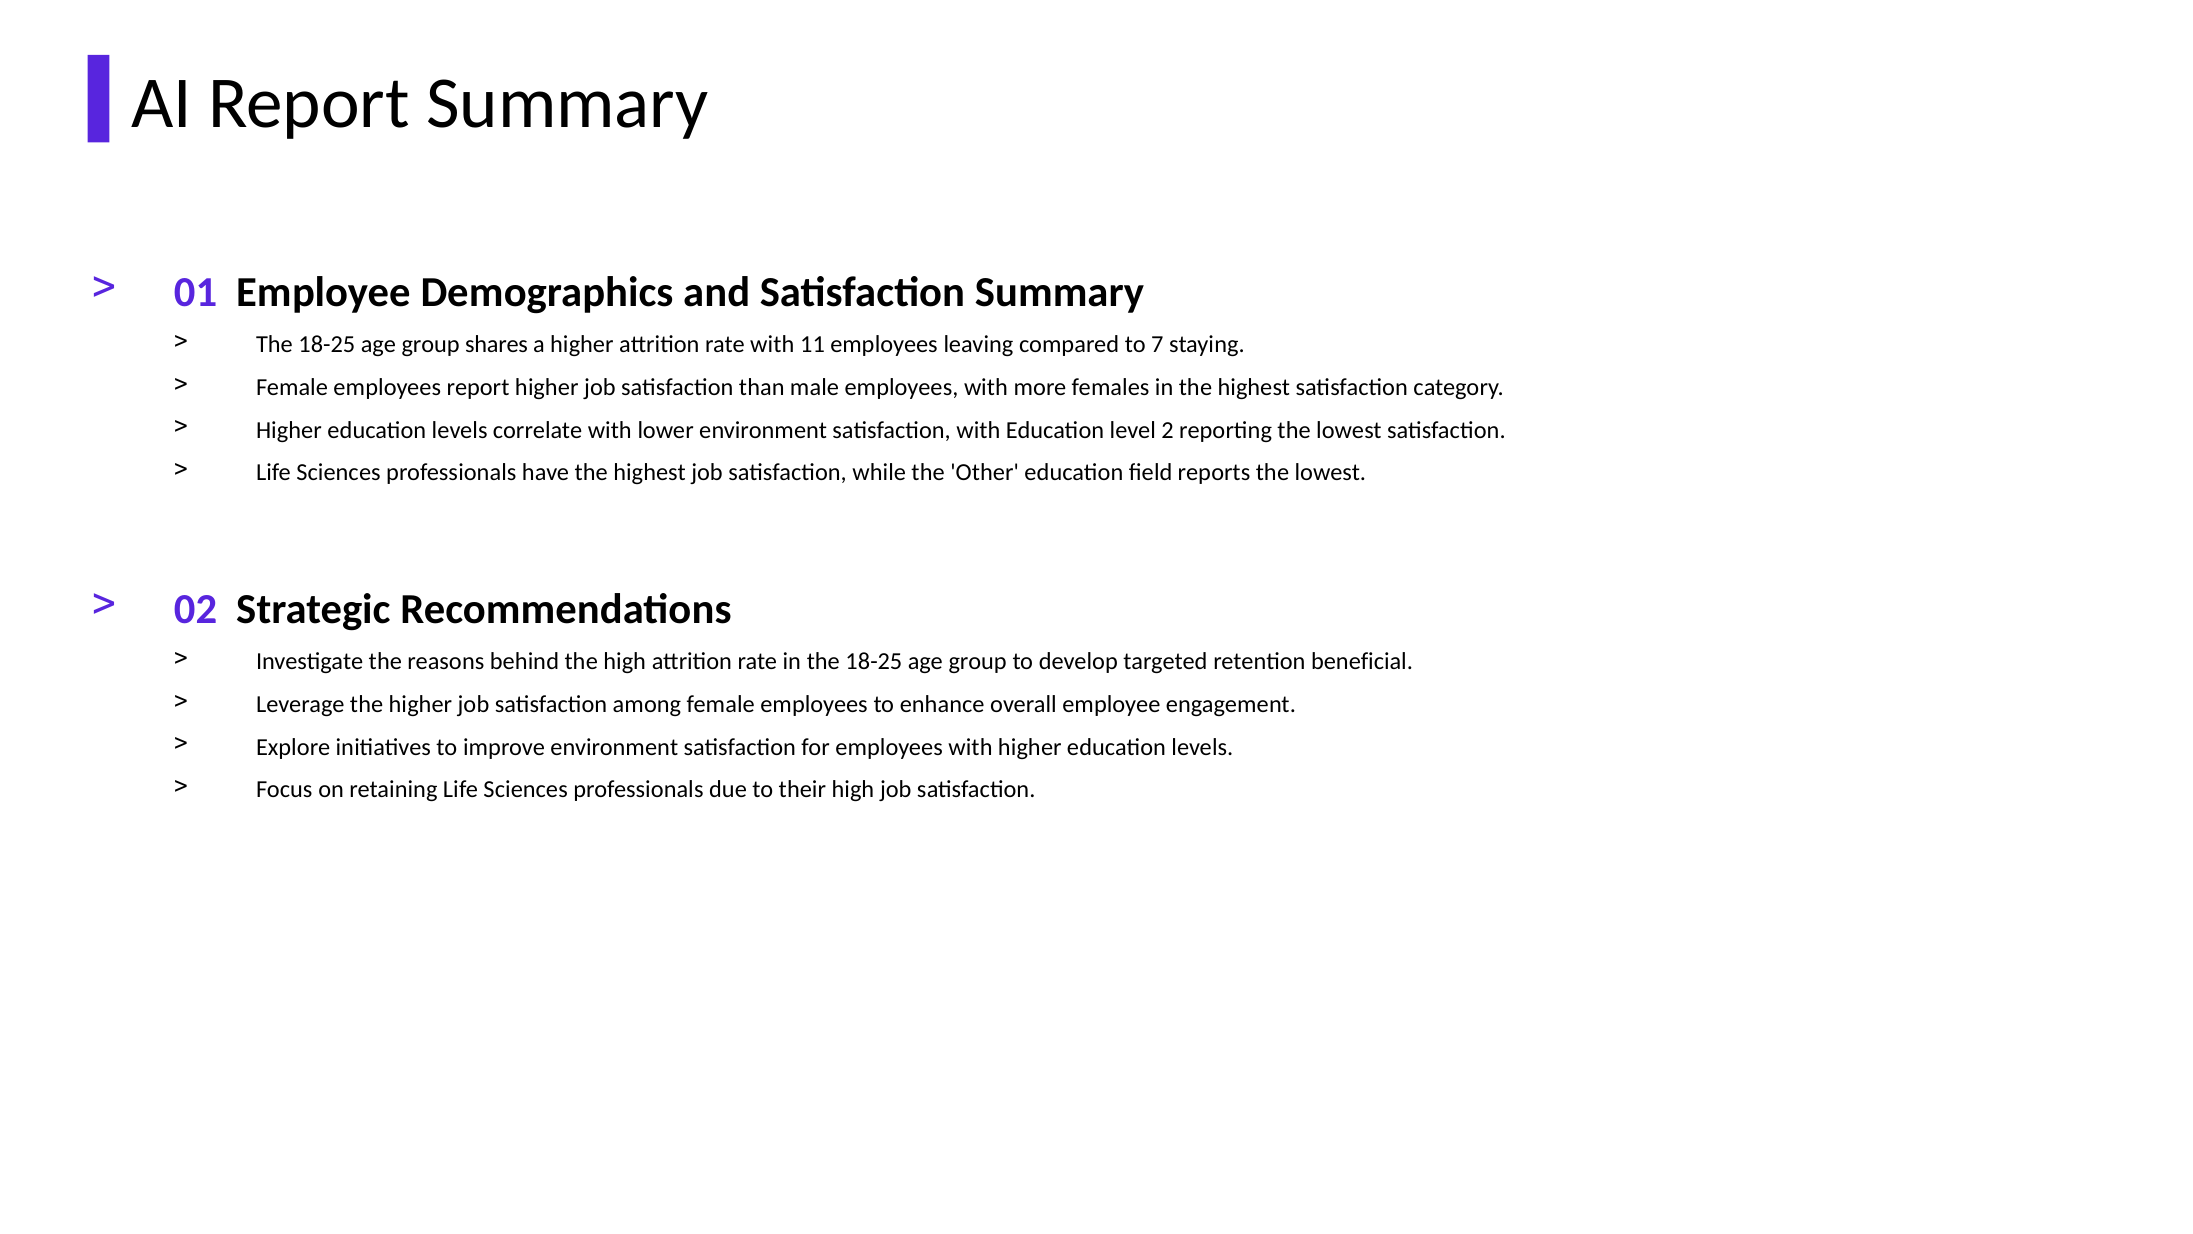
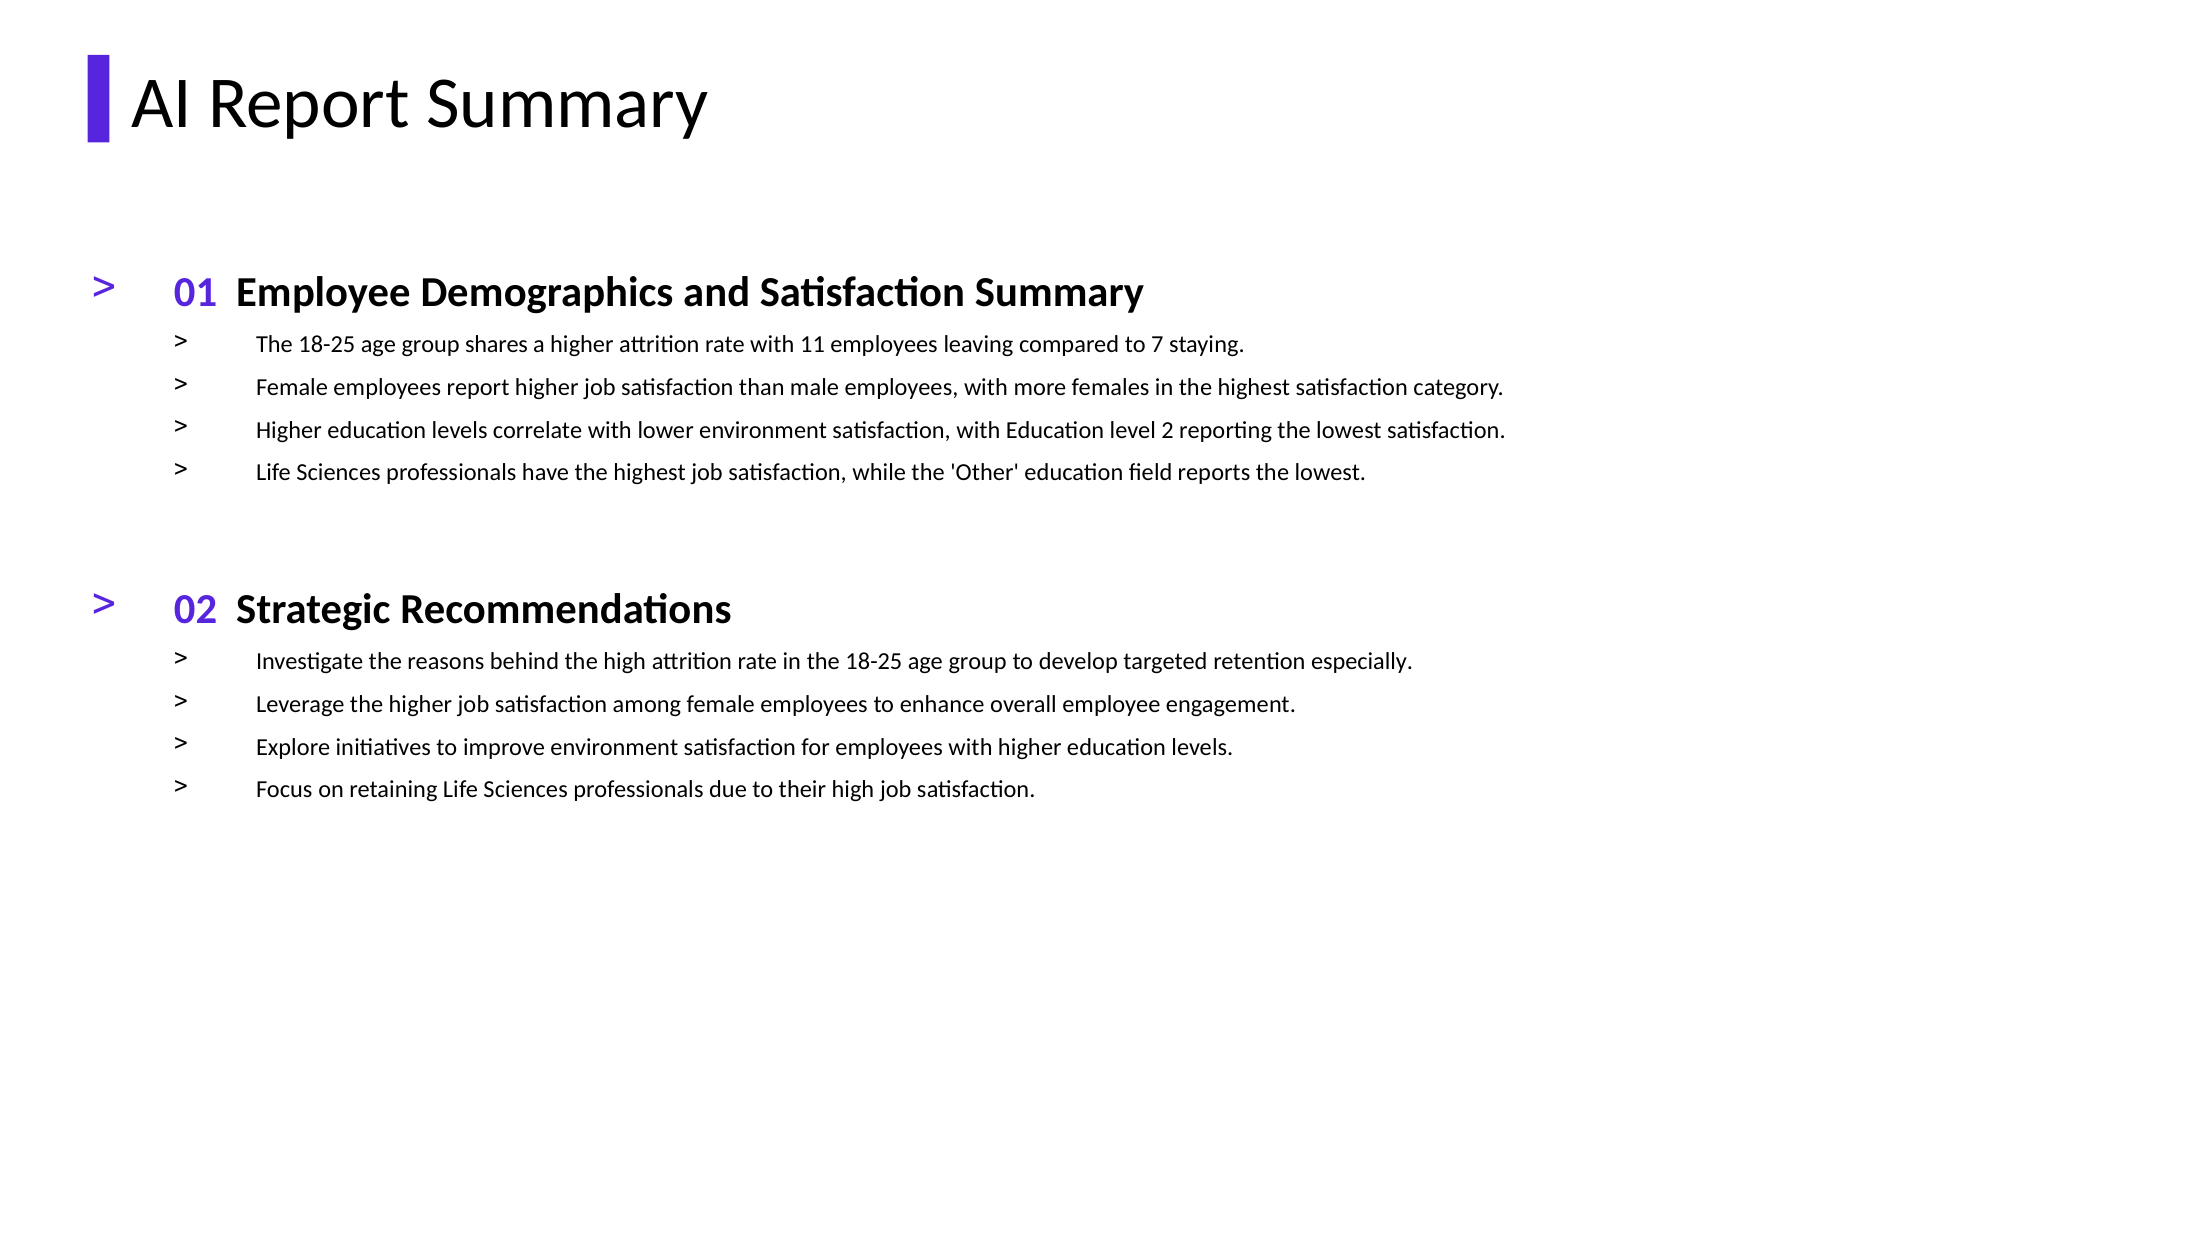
beneficial: beneficial -> especially (1362, 661)
